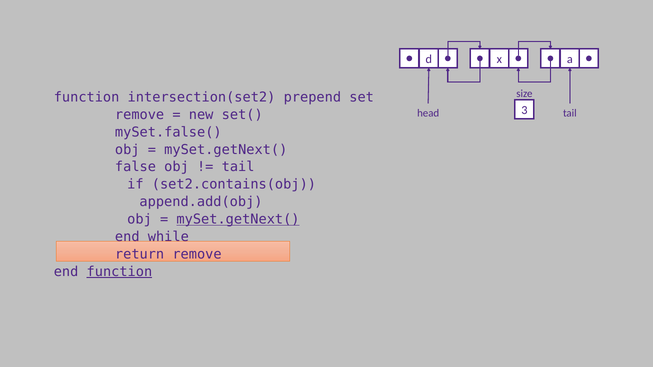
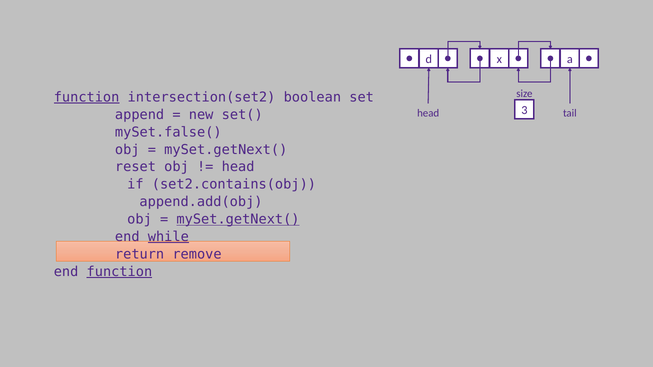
function underline: none -> present (87, 97)
prepend: prepend -> boolean (312, 97)
remove: remove -> append (140, 115)
false: false -> reset (136, 167)
tail: tail -> head (238, 167)
while underline: none -> present (168, 237)
